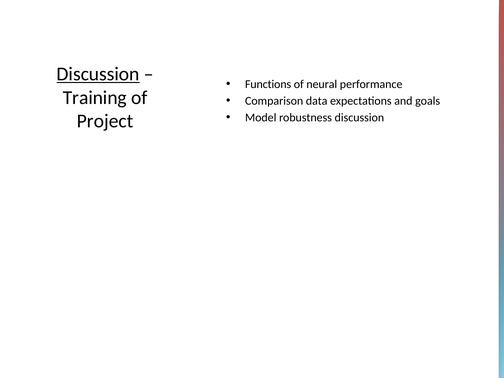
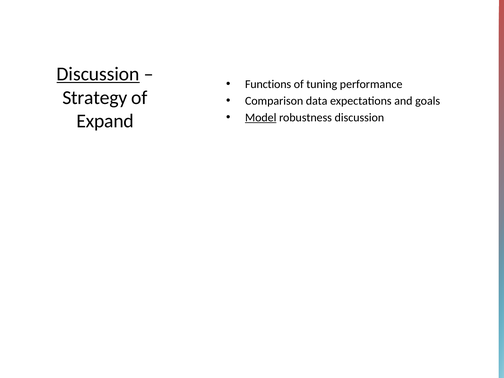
neural: neural -> tuning (322, 84)
Training: Training -> Strategy (95, 98)
Model underline: none -> present (261, 118)
Project: Project -> Expand (105, 121)
